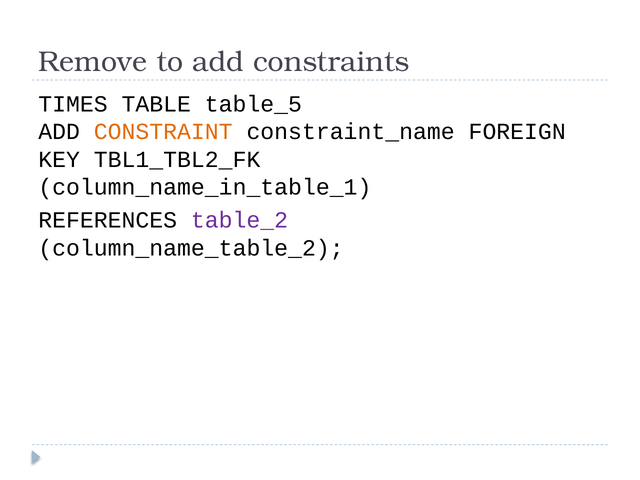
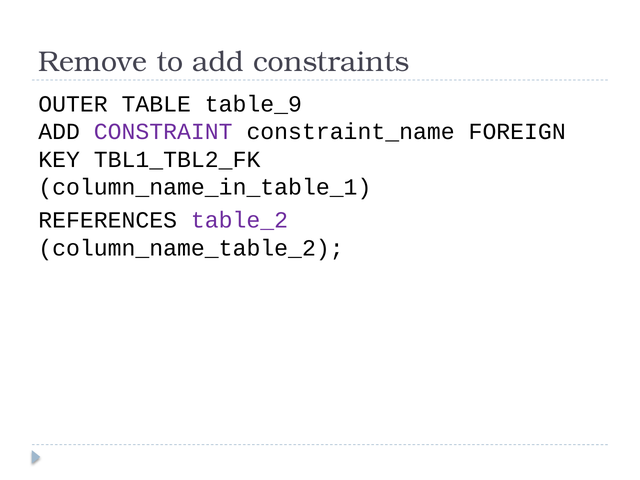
TIMES: TIMES -> OUTER (73, 104)
table_5: table_5 -> table_9 (253, 104)
CONSTRAINT colour: orange -> purple (163, 132)
